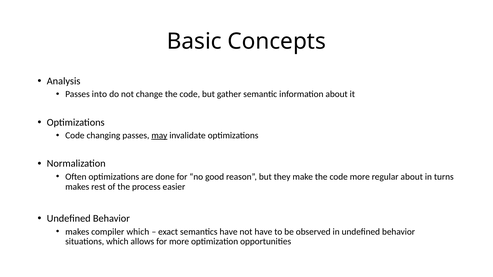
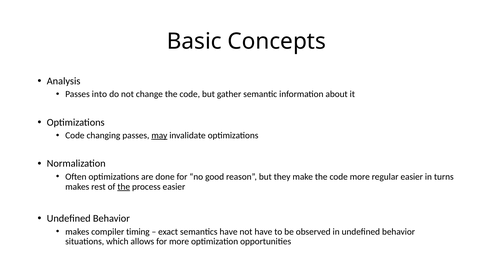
regular about: about -> easier (412, 177)
the underline: none -> present (124, 187)
compiler which: which -> timing (138, 232)
